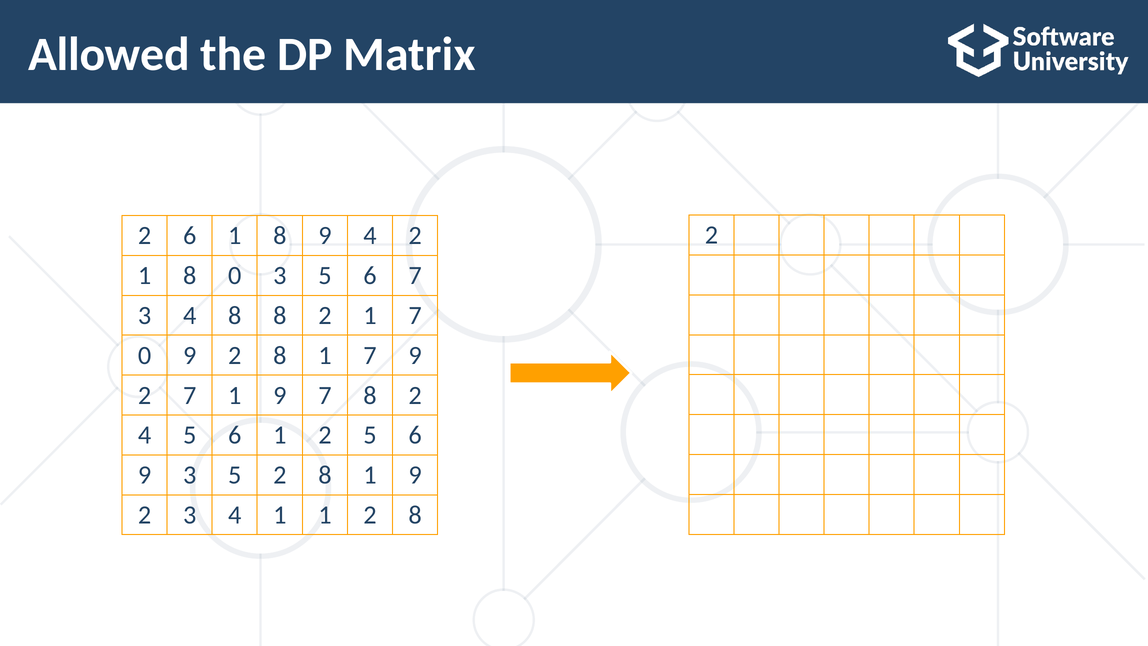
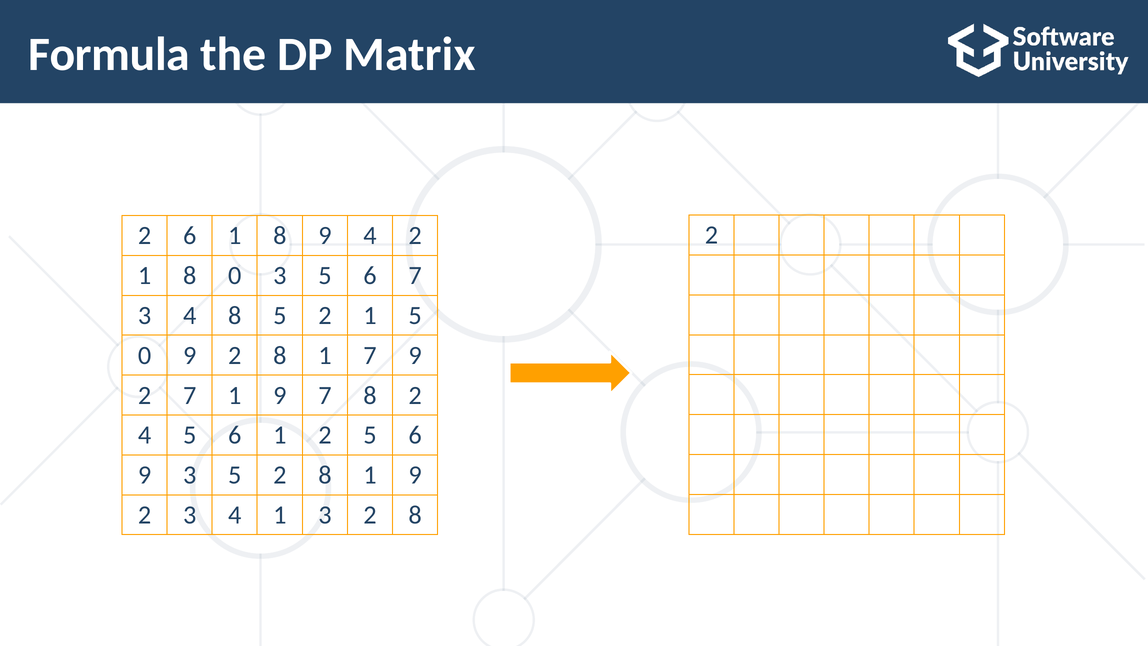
Allowed: Allowed -> Formula (109, 54)
8 8: 8 -> 5 (280, 315)
2 1 7: 7 -> 5 (415, 315)
1 1: 1 -> 3 (325, 515)
